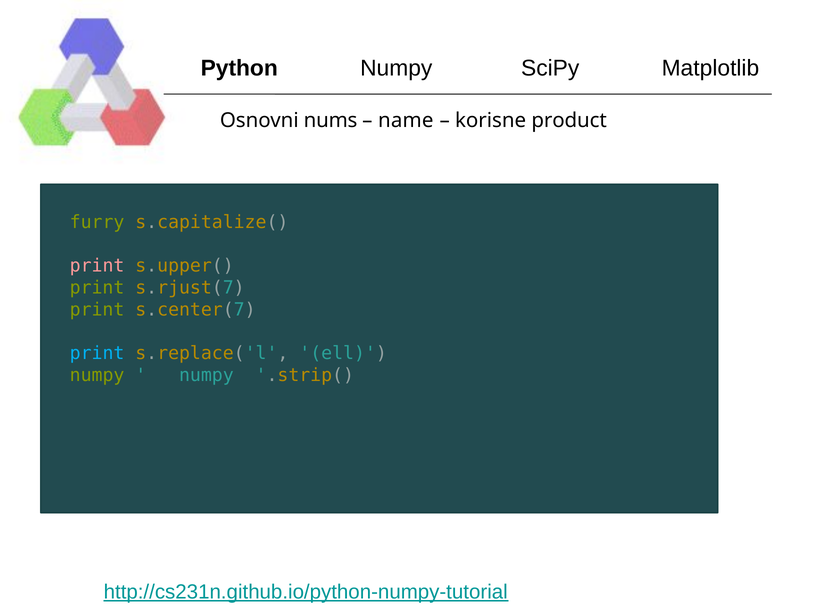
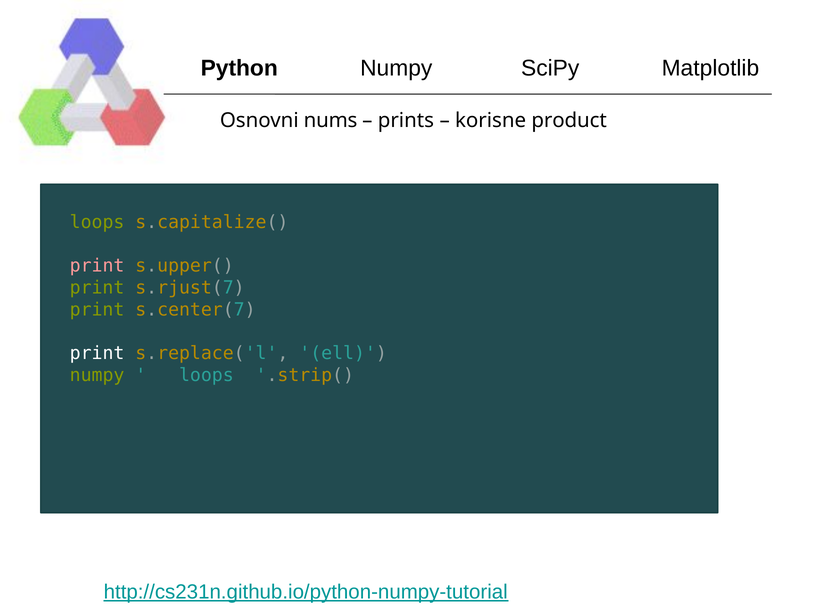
name: name -> prints (406, 120)
furry: furry -> loops (97, 222)
print colour: light blue -> white (97, 353)
numpy: numpy -> loops (206, 375)
